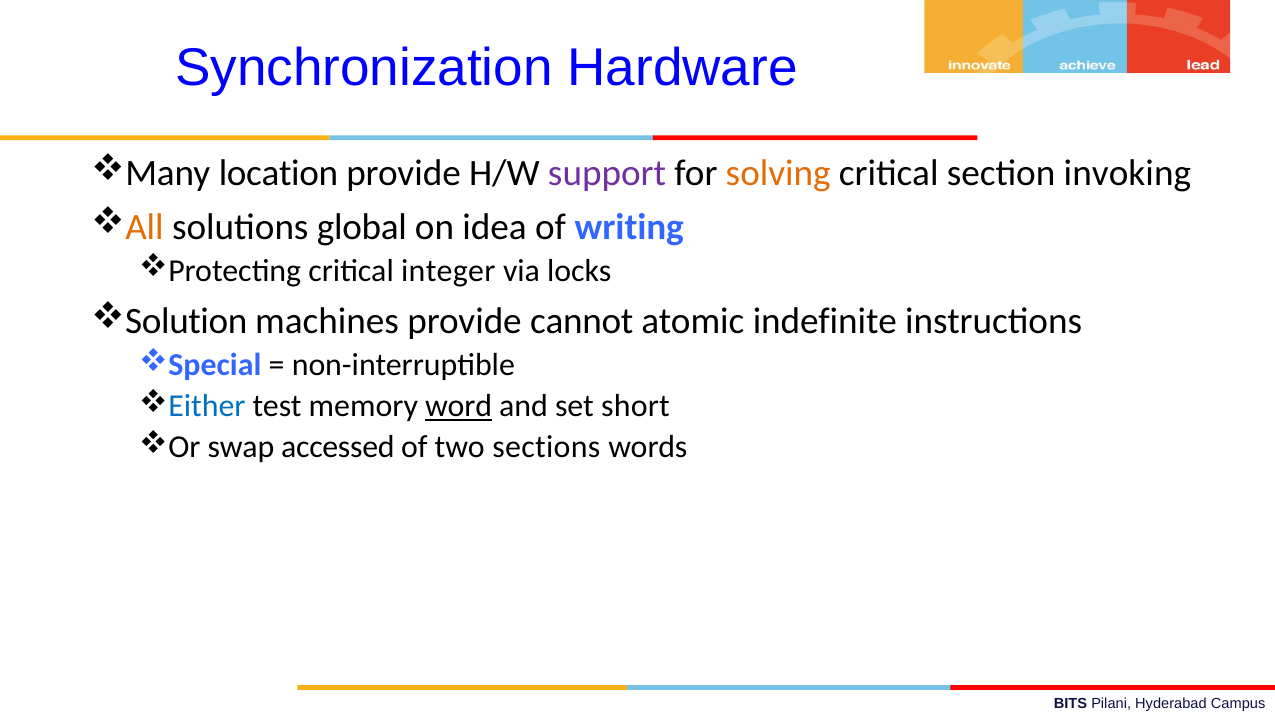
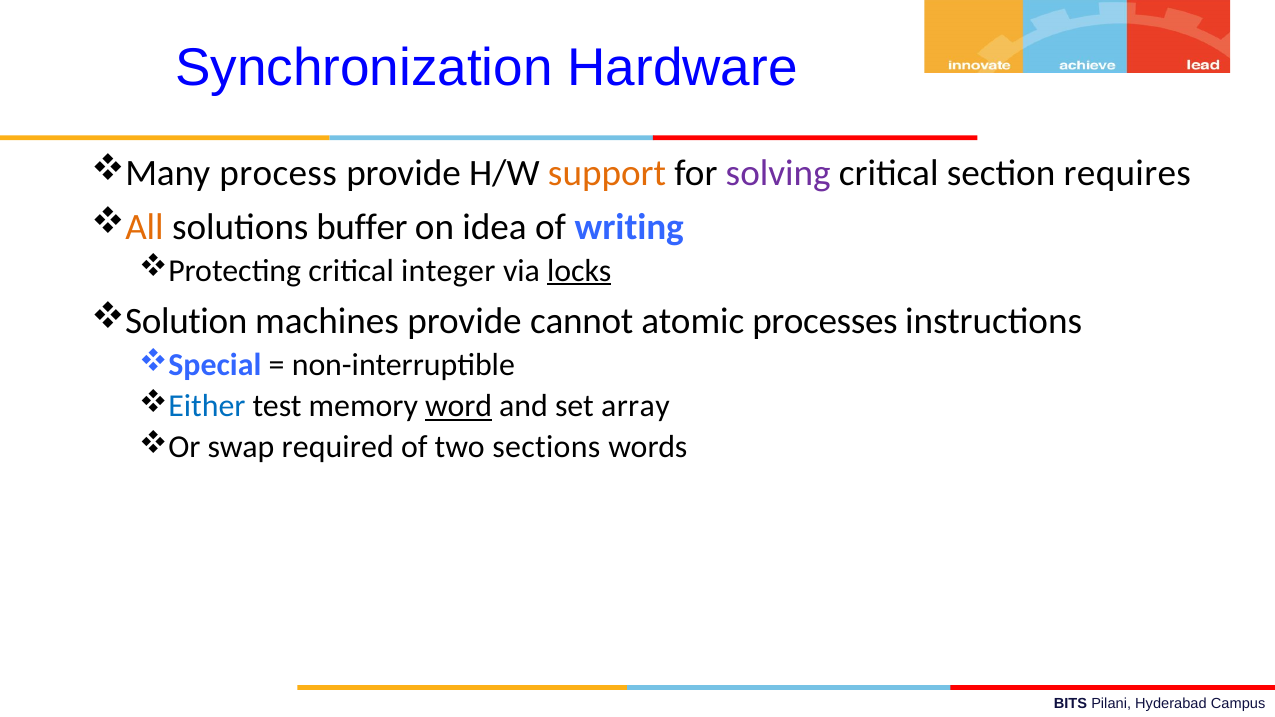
location: location -> process (278, 173)
support colour: purple -> orange (607, 173)
solving colour: orange -> purple (778, 173)
invoking: invoking -> requires (1127, 173)
global: global -> buffer (362, 227)
locks underline: none -> present (579, 271)
indefinite: indefinite -> processes (825, 321)
short: short -> array (635, 406)
accessed: accessed -> required (338, 447)
